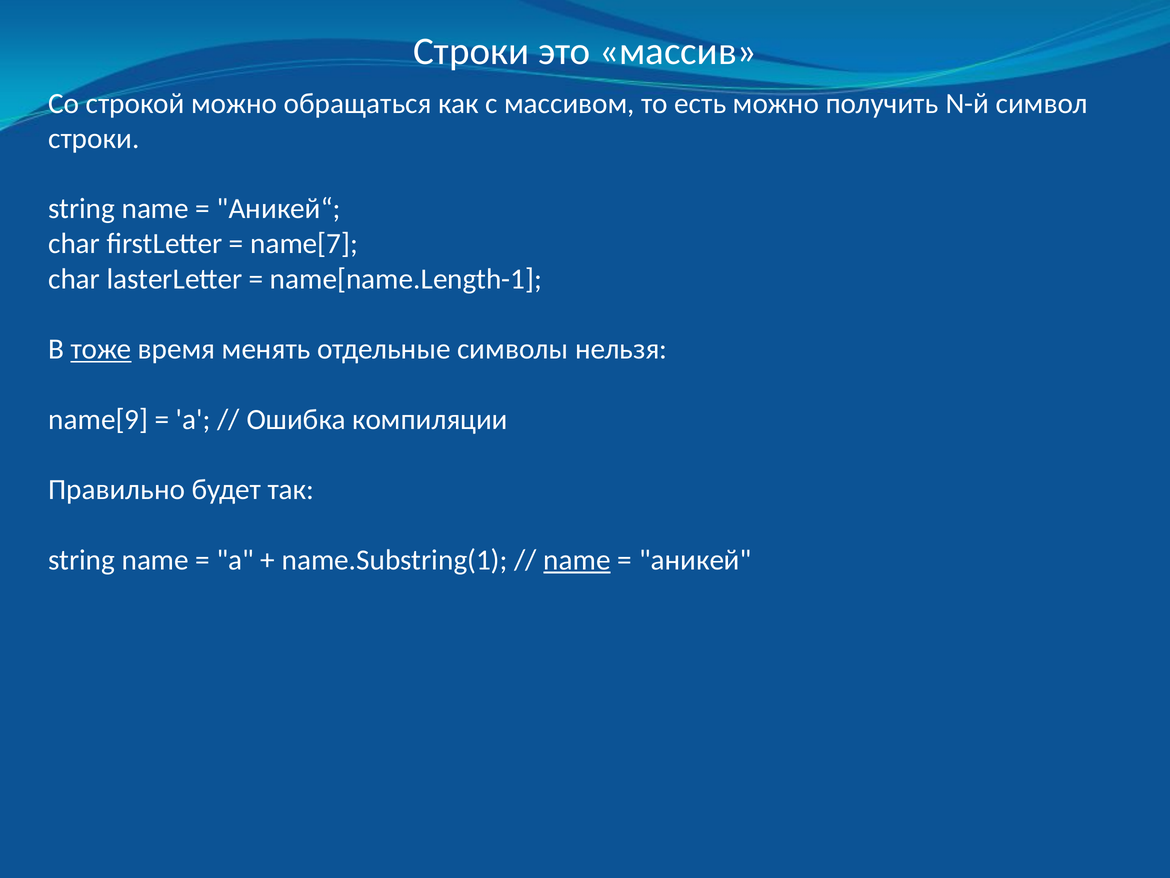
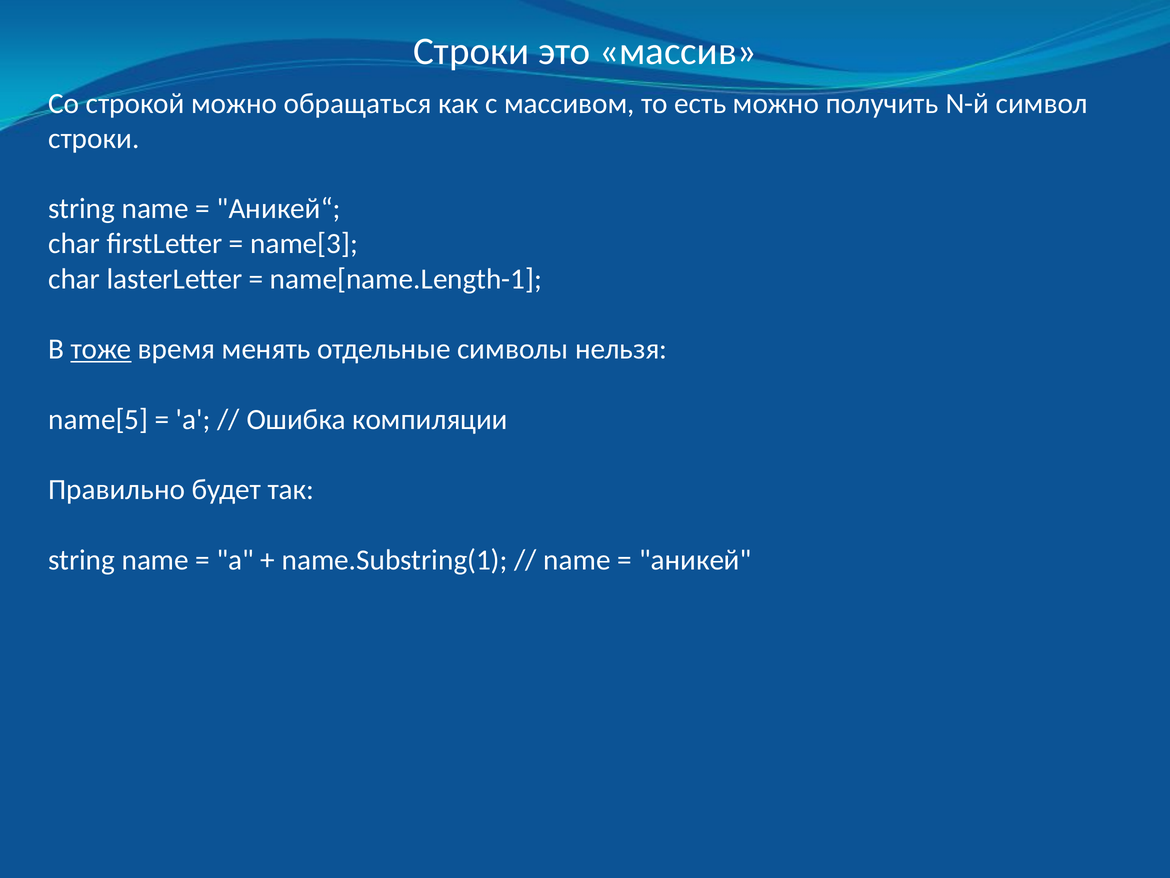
name[7: name[7 -> name[3 (304, 244)
name[9: name[9 -> name[5 (98, 419)
name underline: present -> none (577, 560)
